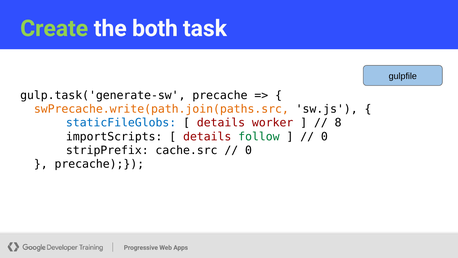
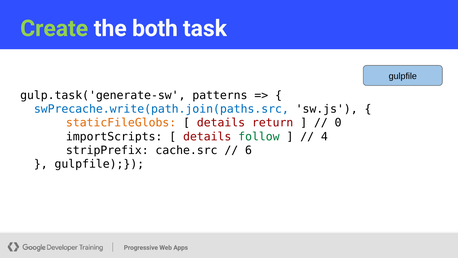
gulp.task('generate-sw precache: precache -> patterns (220, 95)
swPrecache.write(path.join(paths.src colour: orange -> blue (161, 109)
staticFileGlobs colour: blue -> orange (121, 123)
worker: worker -> return (273, 123)
8: 8 -> 0 (338, 123)
0: 0 -> 4 (324, 136)
0: 0 -> 6 (249, 150)
precache: precache -> gulpfile (99, 164)
